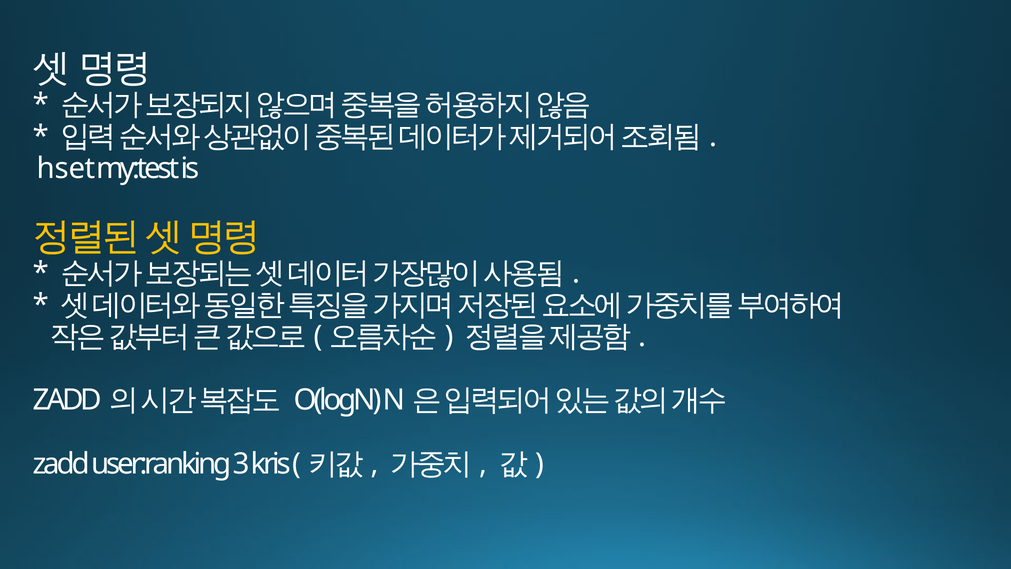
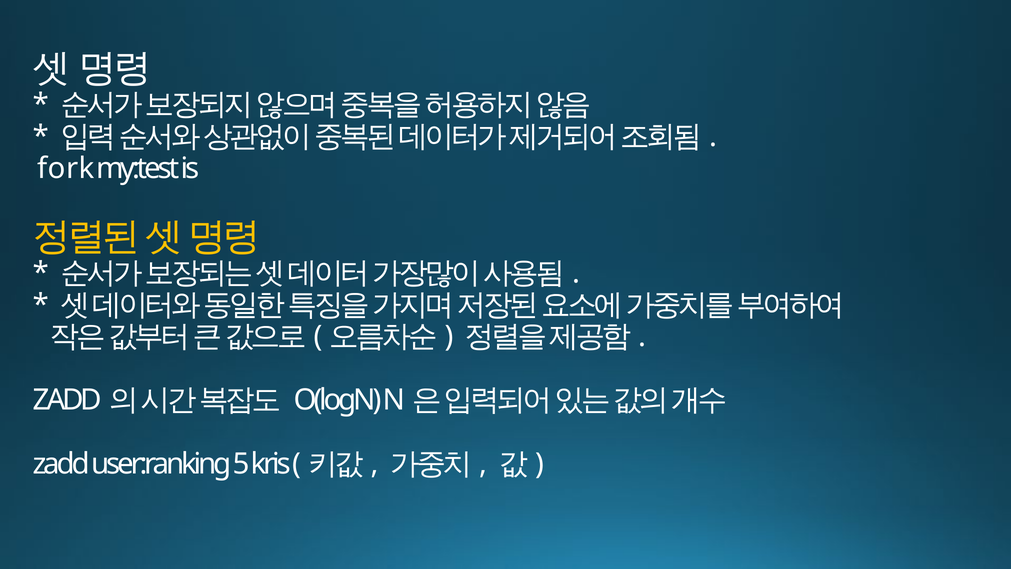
hset: hset -> fork (66, 168)
3: 3 -> 5 (241, 464)
